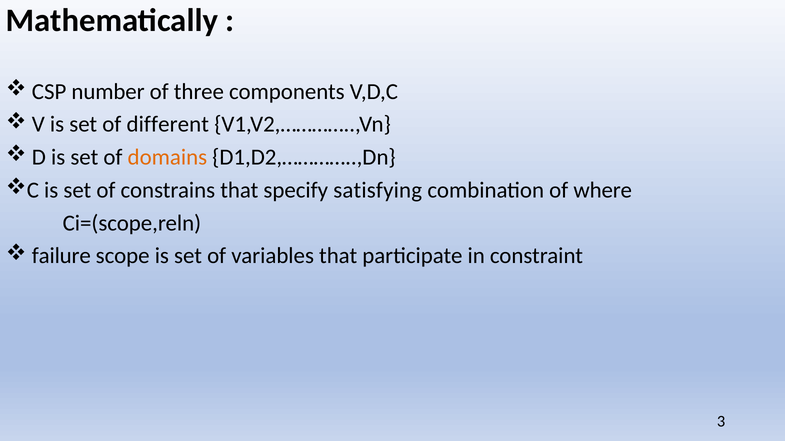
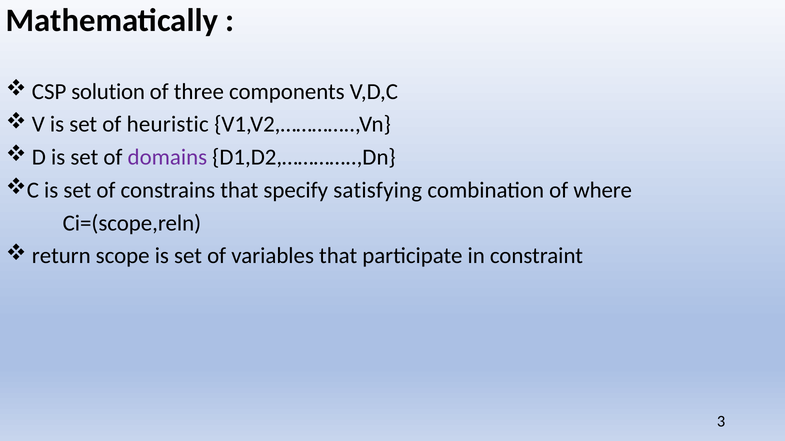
number: number -> solution (108, 92)
different: different -> heuristic (168, 125)
domains colour: orange -> purple (167, 157)
failure: failure -> return (61, 256)
